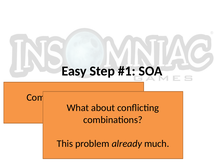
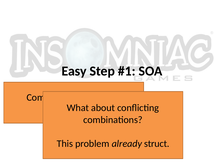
much: much -> struct (157, 144)
